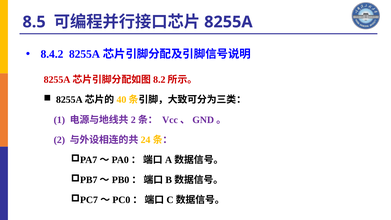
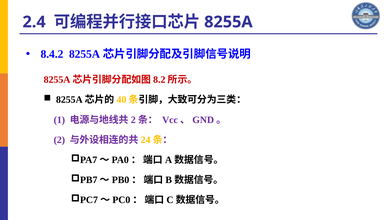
8.5: 8.5 -> 2.4 (34, 22)
